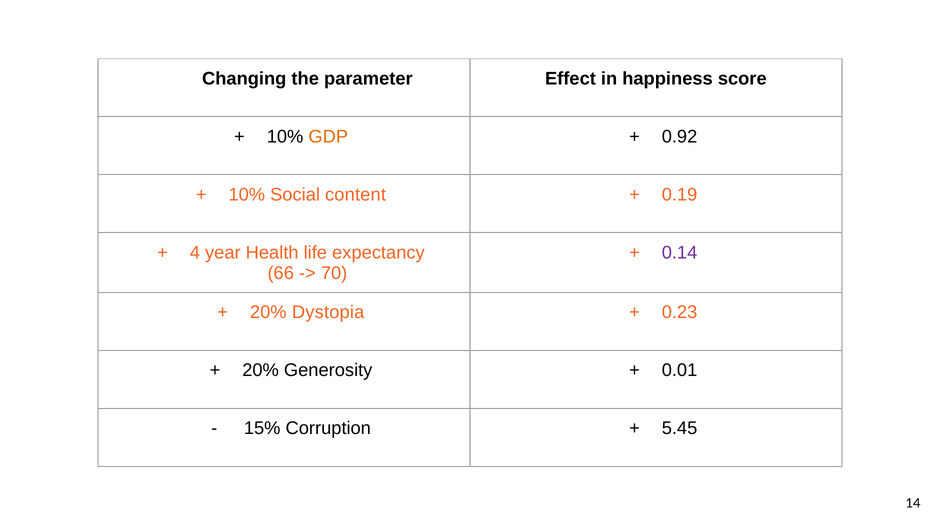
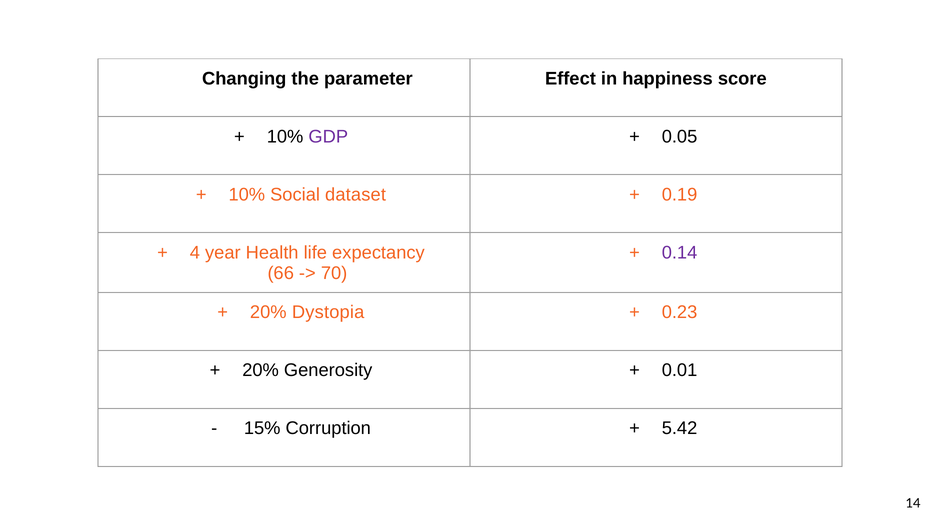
GDP colour: orange -> purple (328, 137)
0.92: 0.92 -> 0.05 (680, 137)
content: content -> dataset (356, 195)
5.45: 5.45 -> 5.42 (680, 428)
